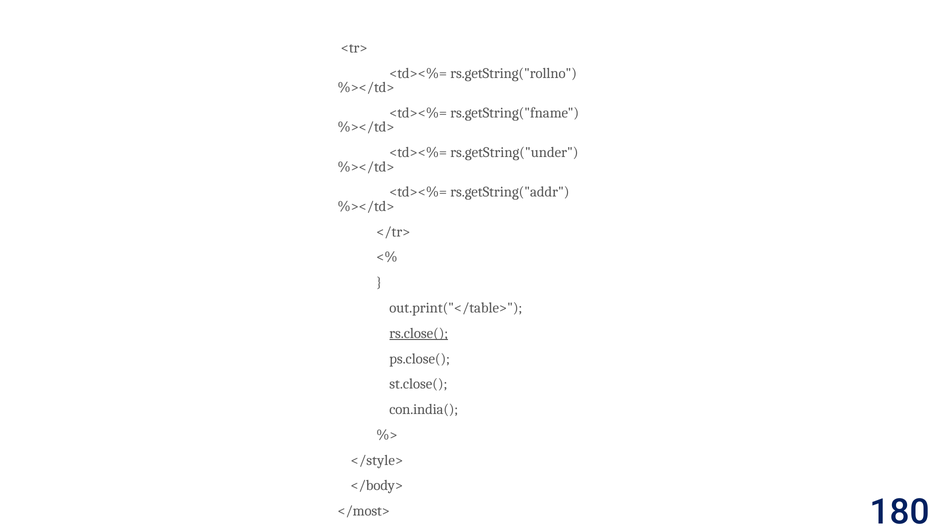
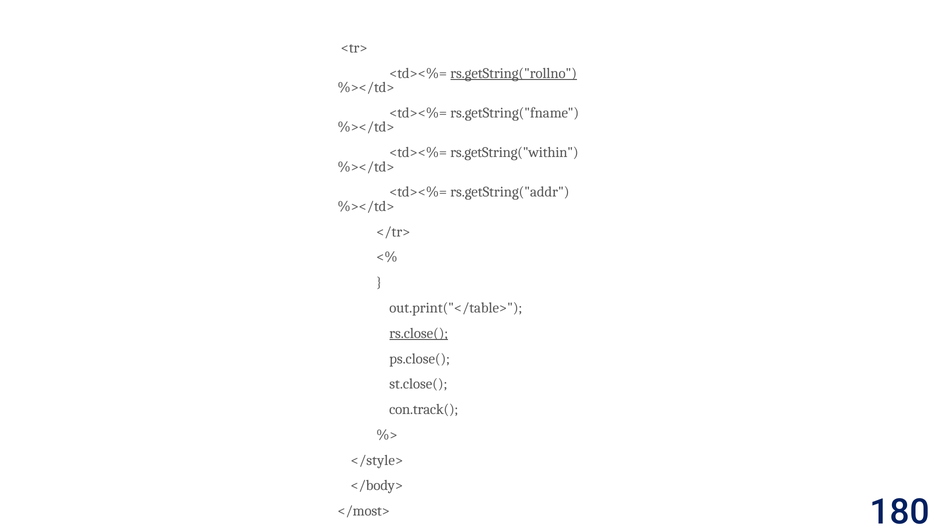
rs.getString("rollno underline: none -> present (514, 73)
rs.getString("under: rs.getString("under -> rs.getString("within (514, 153)
con.india(: con.india( -> con.track( (424, 410)
